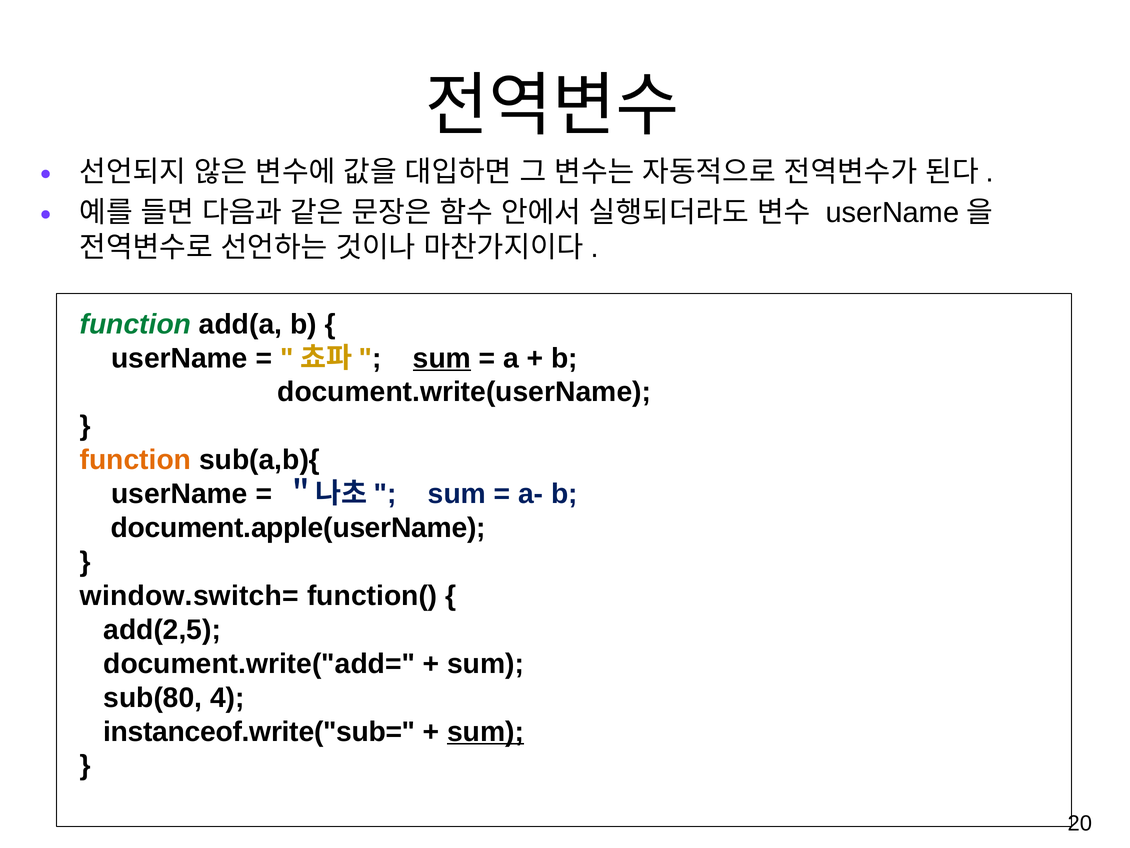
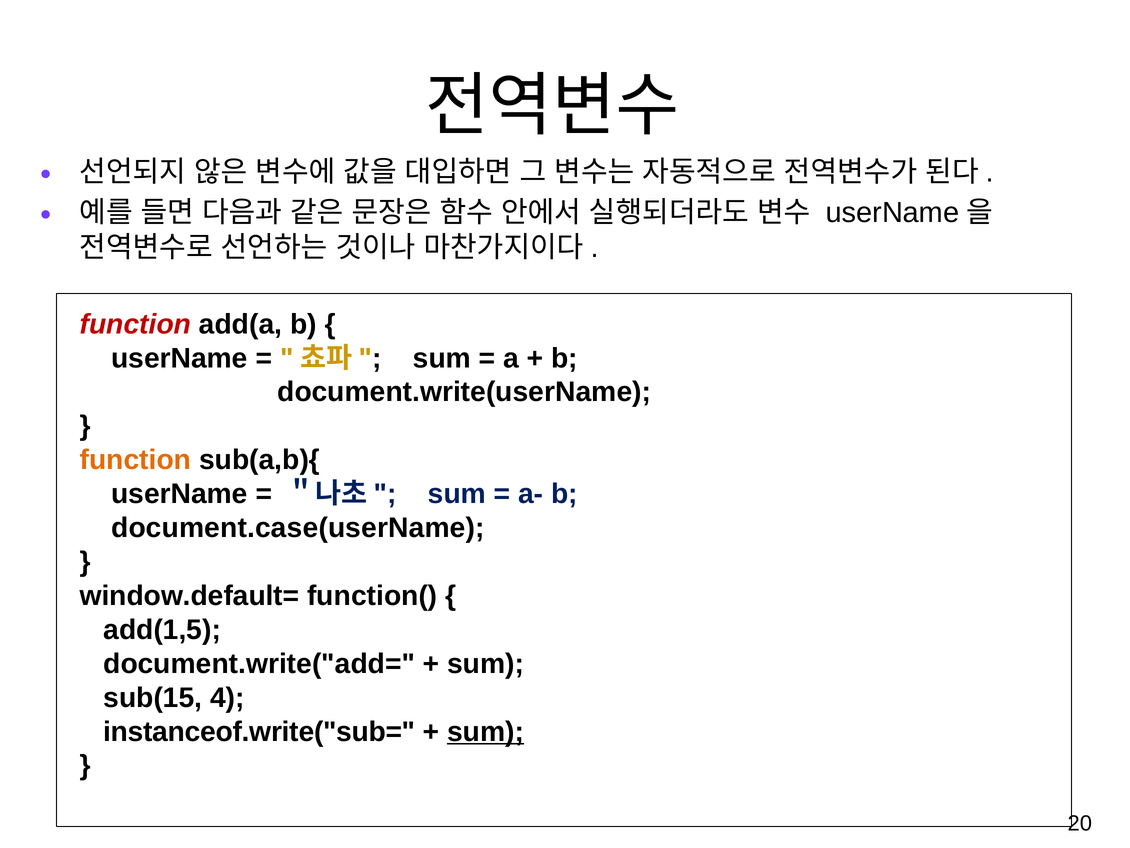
function colour: green -> red (135, 324)
sum underline: present -> none (442, 358)
document.apple(userName: document.apple(userName -> document.case(userName (298, 528)
window.switch=: window.switch= -> window.default= (190, 596)
add(2,5: add(2,5 -> add(1,5 (162, 630)
sub(80: sub(80 -> sub(15 (153, 697)
